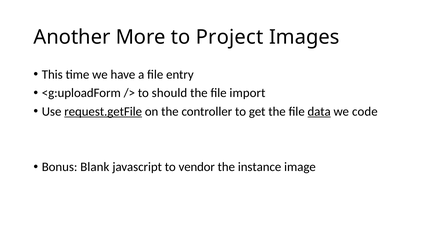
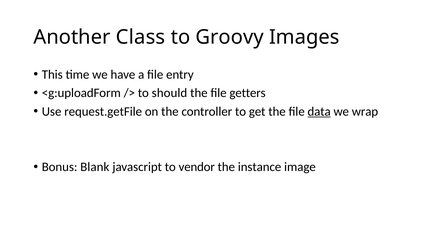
More: More -> Class (141, 37)
Project: Project -> Groovy (230, 37)
import: import -> getters (248, 93)
request.getFile underline: present -> none (103, 111)
code: code -> wrap (365, 111)
